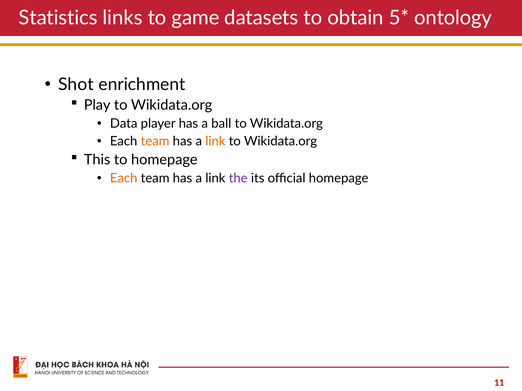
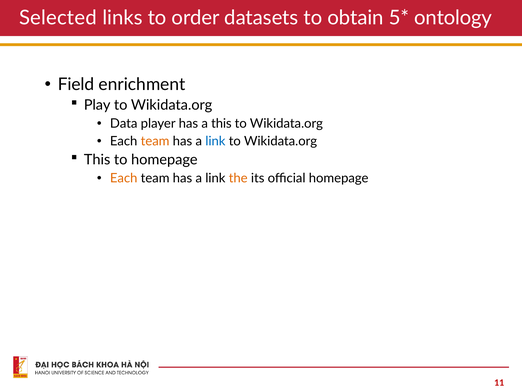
Statistics: Statistics -> Selected (58, 18)
game: game -> order (196, 18)
Shot: Shot -> Field (76, 84)
a ball: ball -> this (221, 124)
link colour: orange -> blue (215, 142)
the colour: purple -> orange (238, 178)
